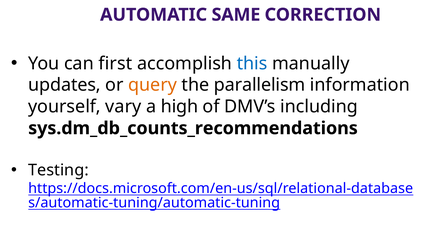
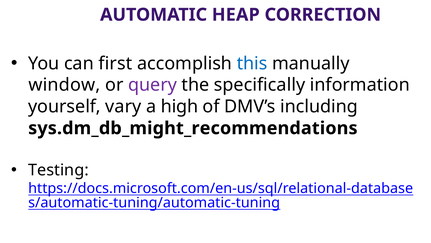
SAME: SAME -> HEAP (236, 15)
updates: updates -> window (64, 85)
query colour: orange -> purple (153, 85)
parallelism: parallelism -> specifically (260, 85)
sys.dm_db_counts_recommendations: sys.dm_db_counts_recommendations -> sys.dm_db_might_recommendations (193, 128)
